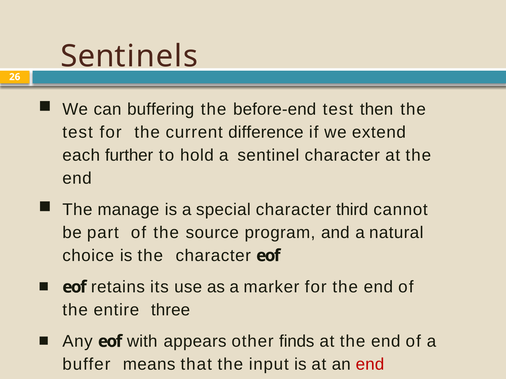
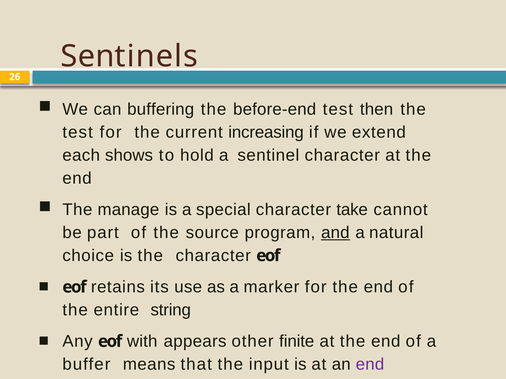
difference: difference -> increasing (266, 132)
further: further -> shows (129, 155)
third: third -> take (352, 210)
and underline: none -> present (335, 233)
three: three -> string (171, 310)
ﬁnds: ﬁnds -> ﬁnite (297, 342)
end colour: red -> purple (370, 365)
